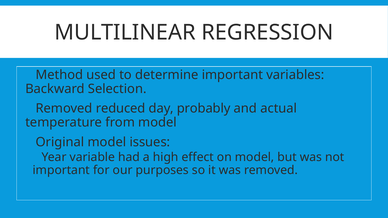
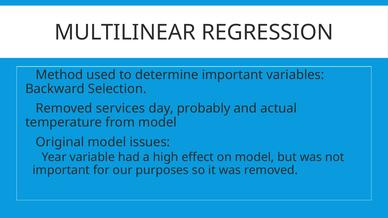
reduced: reduced -> services (121, 109)
